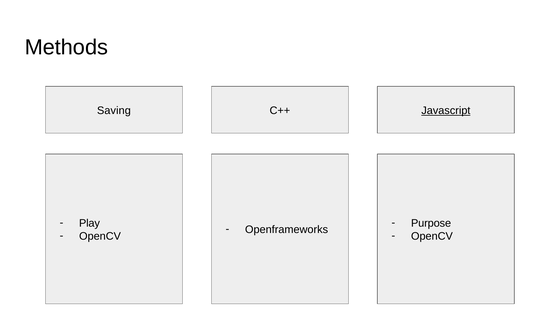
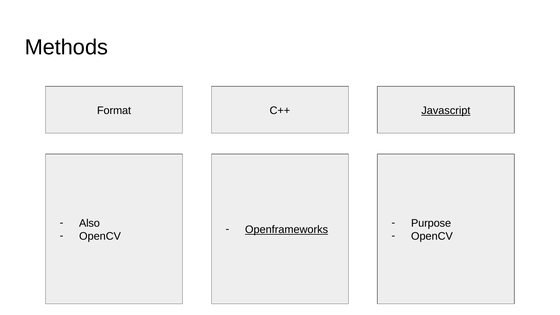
Saving: Saving -> Format (114, 111)
Play: Play -> Also (89, 223)
Openframeworks underline: none -> present (287, 230)
